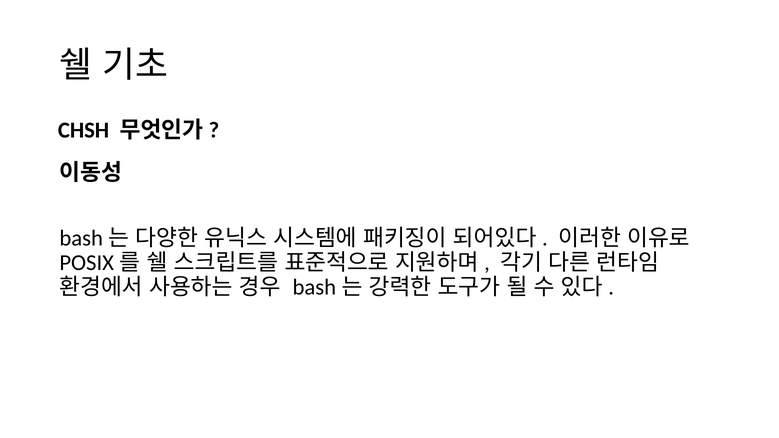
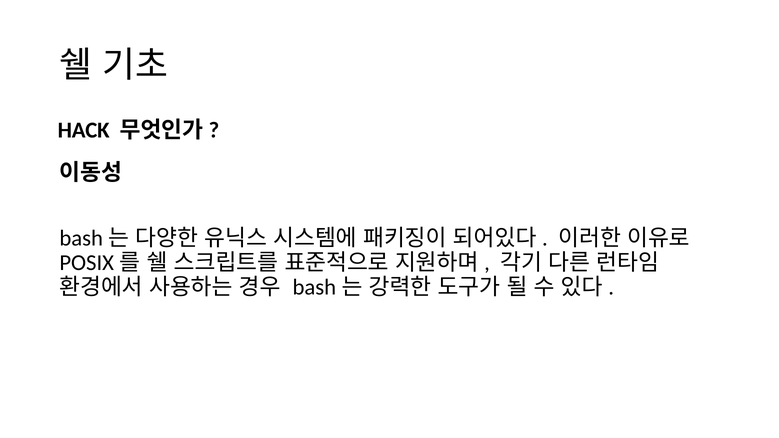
CHSH: CHSH -> HACK (84, 130)
